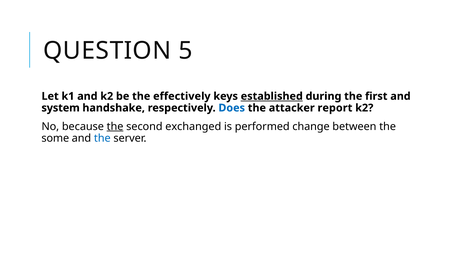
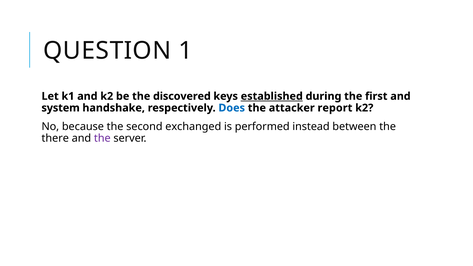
5: 5 -> 1 (186, 51)
effectively: effectively -> discovered (182, 96)
the underline: present -> none (115, 127)
change: change -> instead (311, 127)
some: some -> there (55, 138)
the colour: blue -> purple (102, 138)
